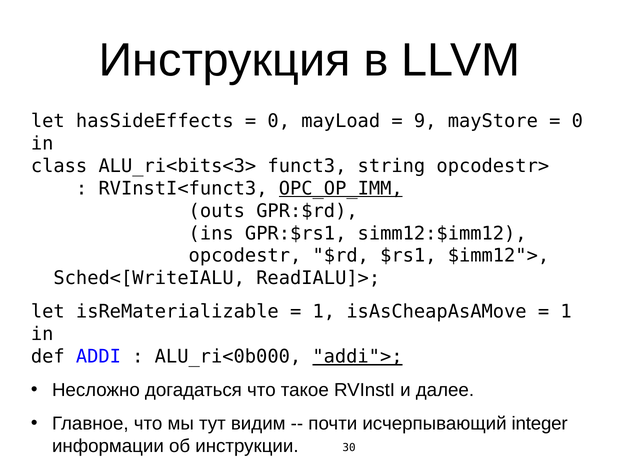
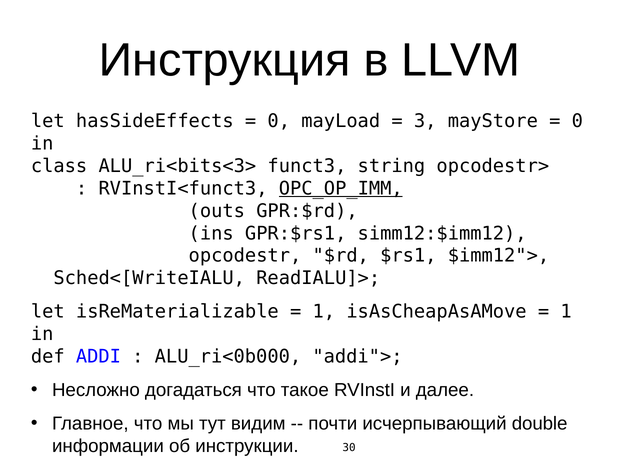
9: 9 -> 3 (425, 121)
addi"> underline: present -> none (357, 357)
integer: integer -> double (540, 424)
